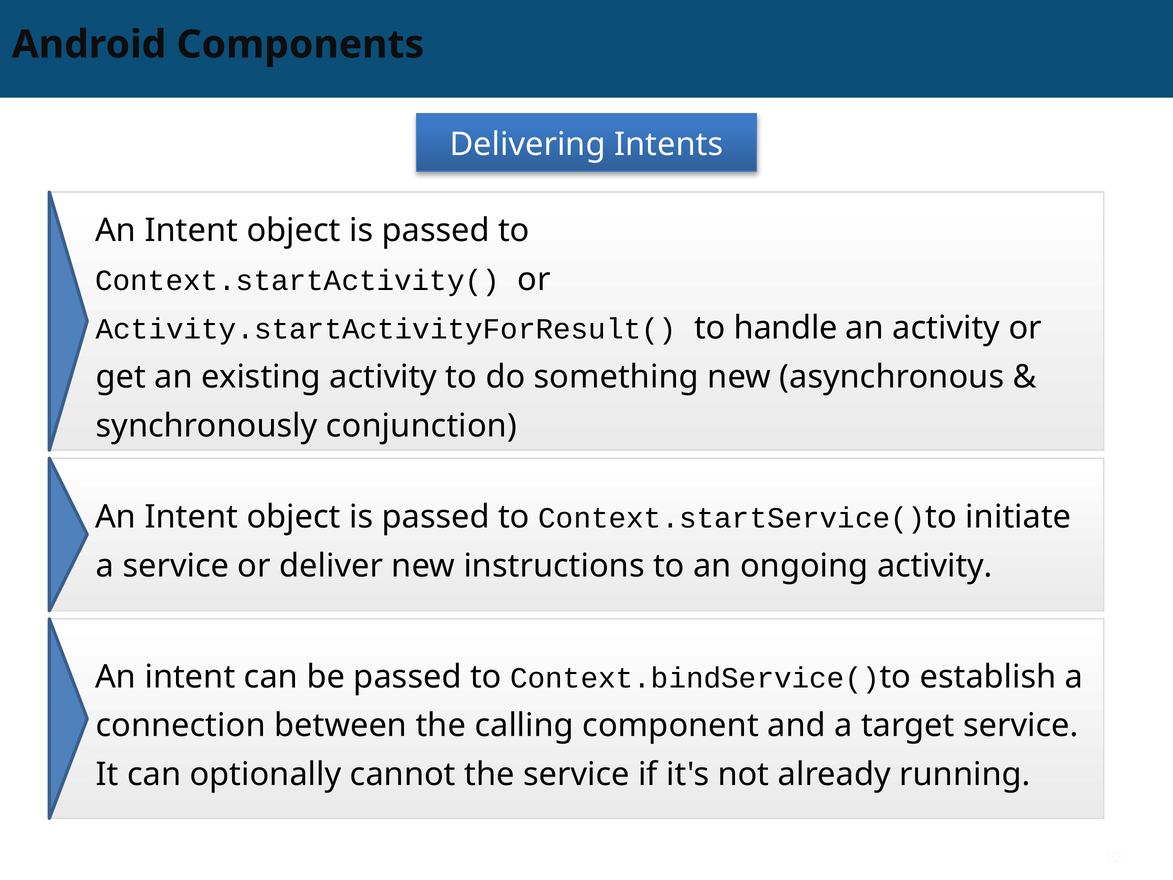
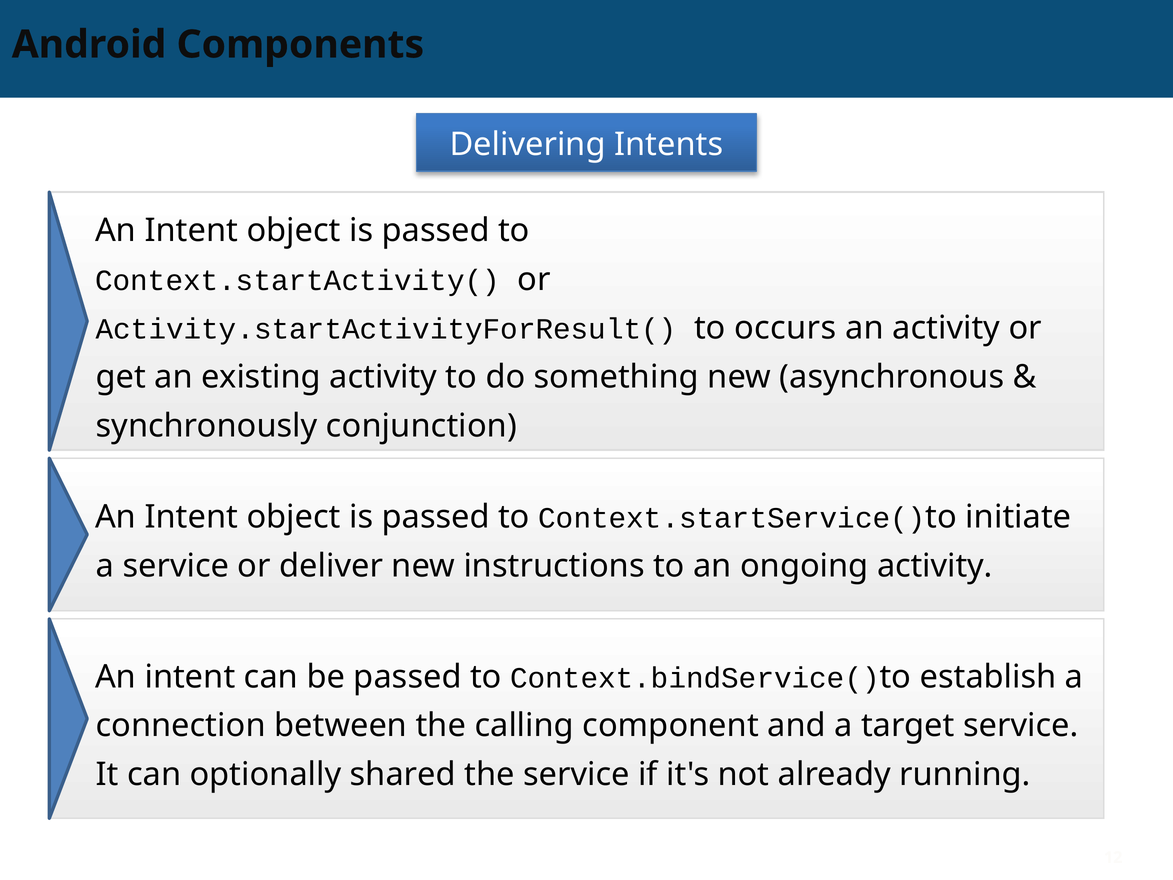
handle: handle -> occurs (785, 328)
cannot: cannot -> shared (403, 774)
